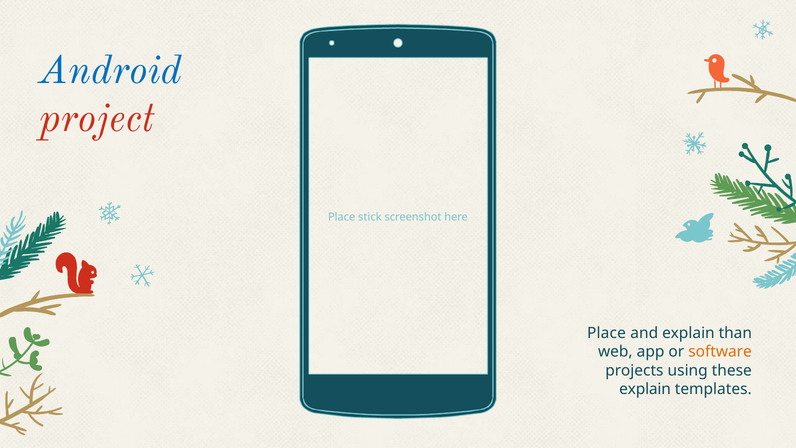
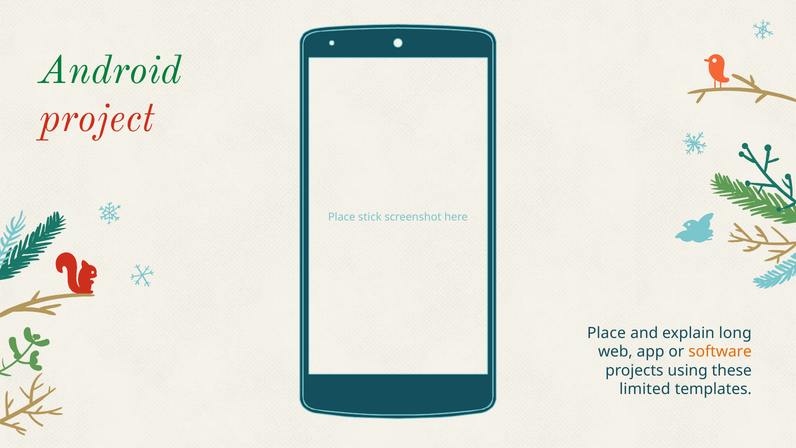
Android colour: blue -> green (111, 70)
than: than -> long (735, 333)
explain: explain -> limited (645, 389)
